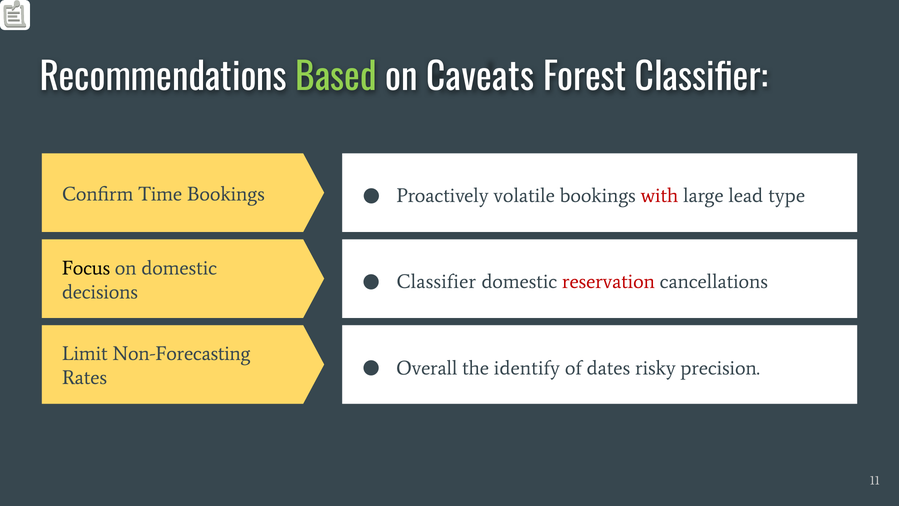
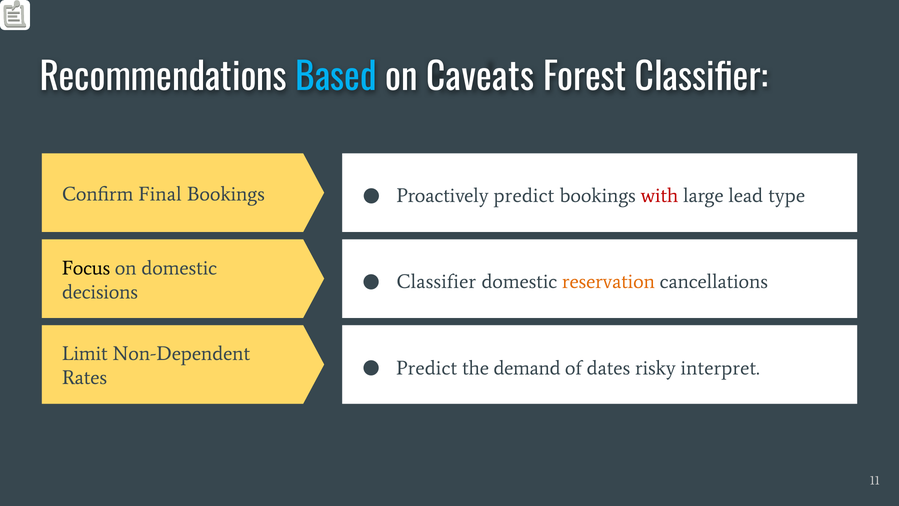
Based colour: light green -> light blue (336, 78)
Time: Time -> Final (160, 194)
volatile: volatile -> predict (524, 196)
reservation colour: red -> orange (608, 282)
Non-Forecasting: Non-Forecasting -> Non-Dependent (181, 354)
Overall: Overall -> Predict (427, 368)
identify: identify -> demand (527, 368)
precision: precision -> interpret (720, 368)
